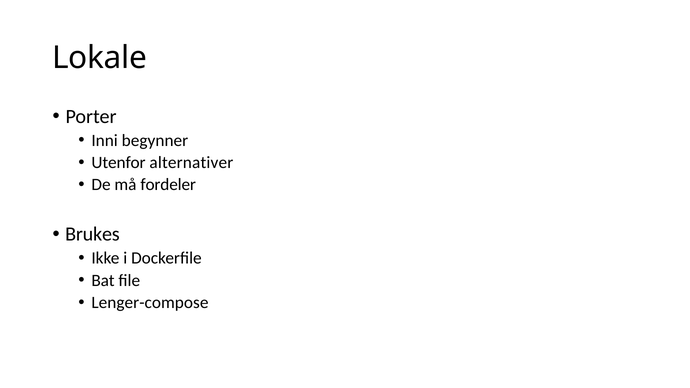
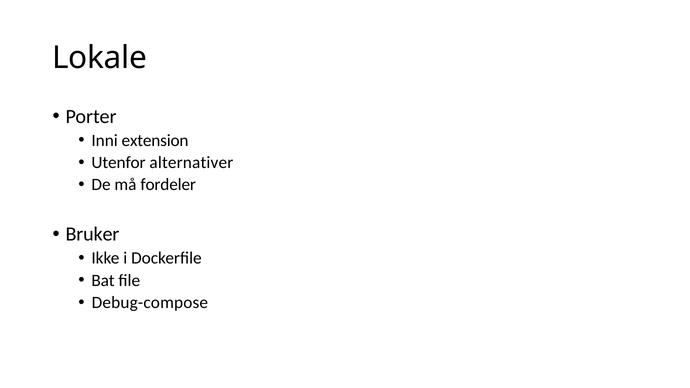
begynner: begynner -> extension (155, 140)
Brukes: Brukes -> Bruker (92, 234)
Lenger-compose: Lenger-compose -> Debug-compose (150, 303)
